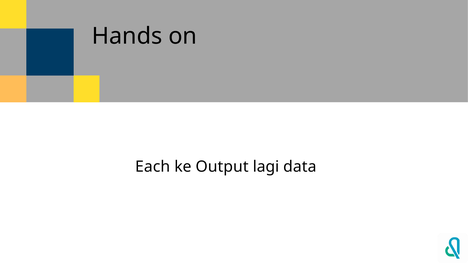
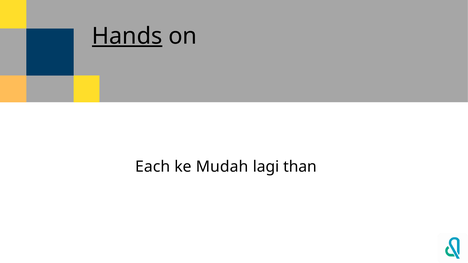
Hands underline: none -> present (127, 36)
Output: Output -> Mudah (222, 167)
data: data -> than (300, 167)
